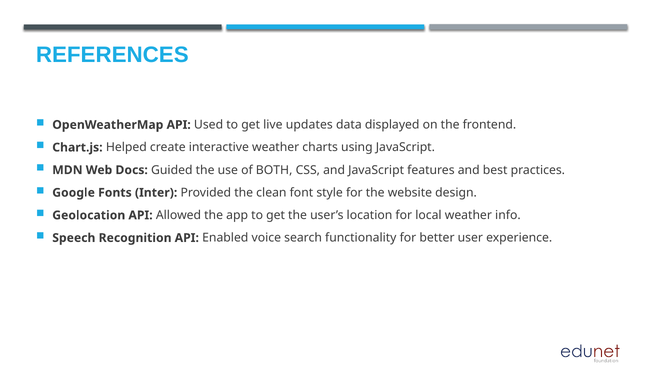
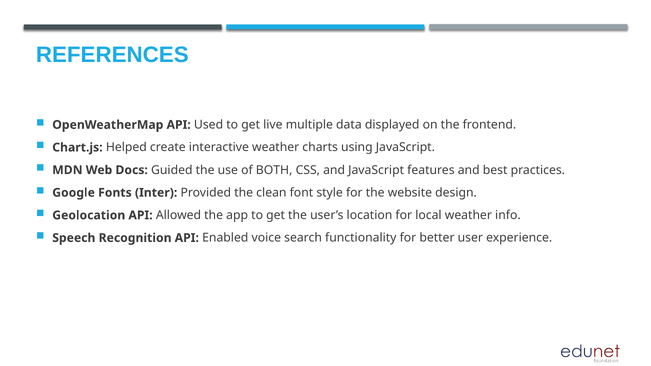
updates: updates -> multiple (309, 125)
